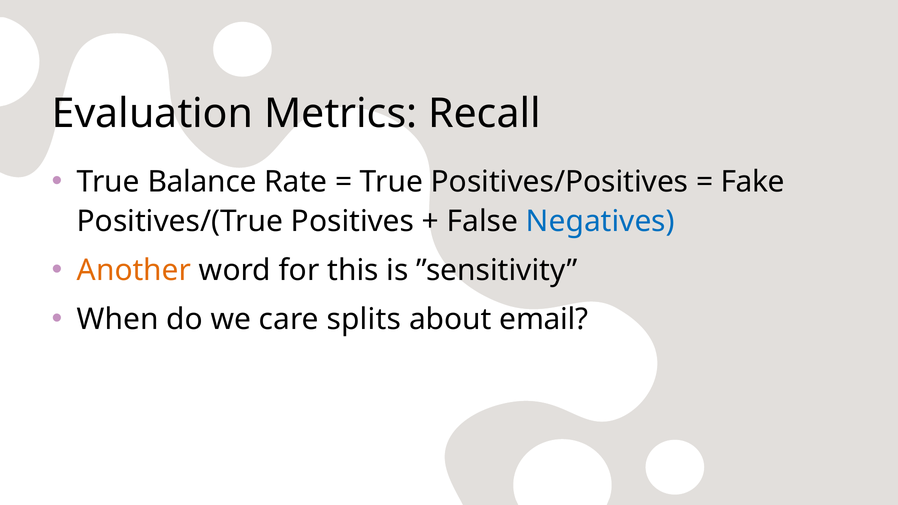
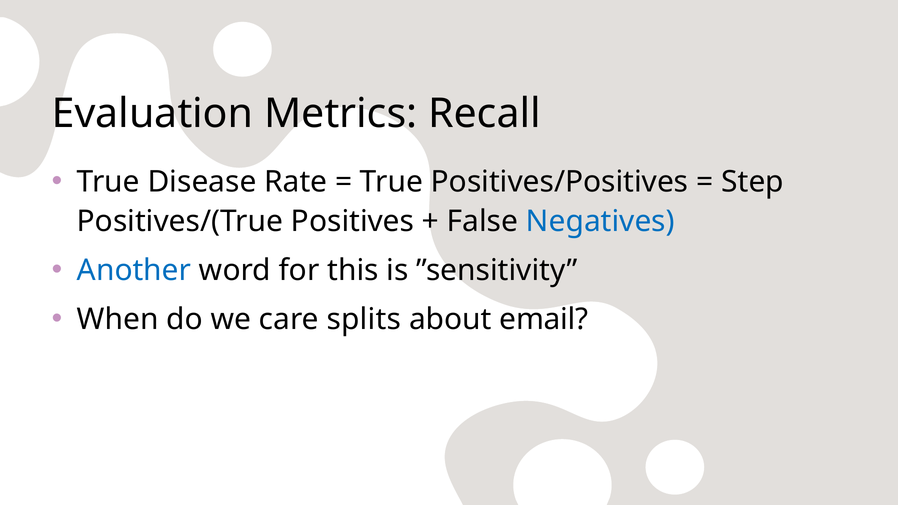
Balance: Balance -> Disease (202, 182)
Fake: Fake -> Step (752, 182)
Another colour: orange -> blue (134, 271)
